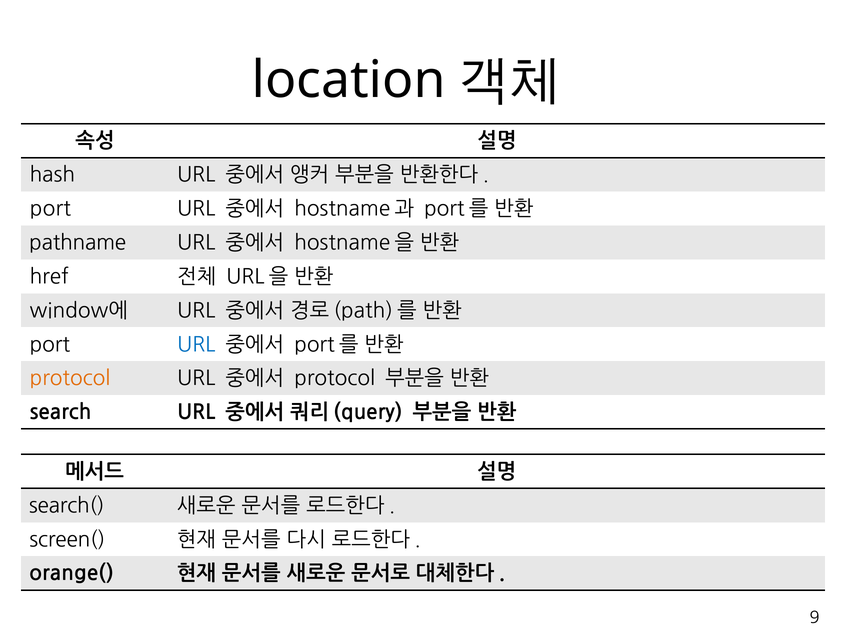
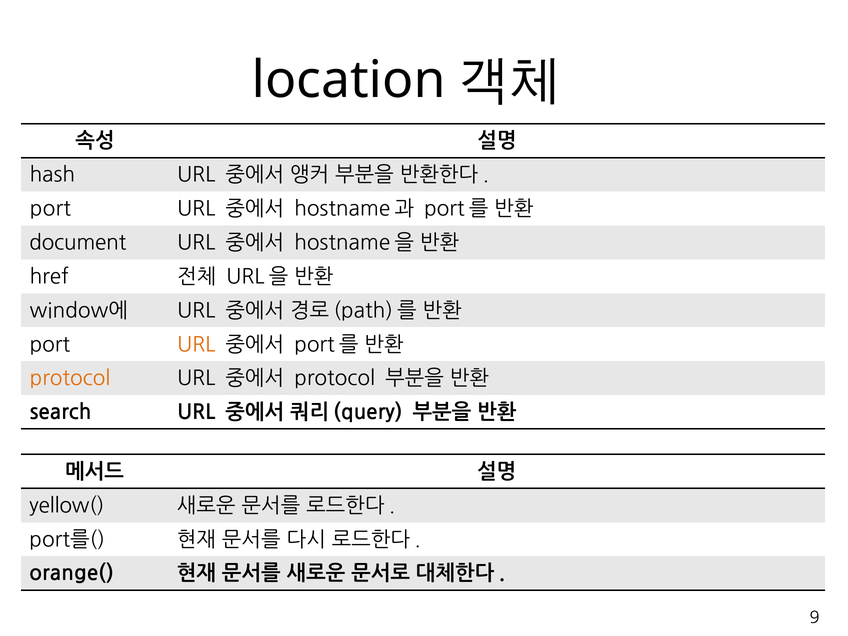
pathname: pathname -> document (78, 243)
URL colour: blue -> orange (196, 345)
search(: search( -> yellow( (67, 506)
screen(: screen( -> port를( (67, 540)
